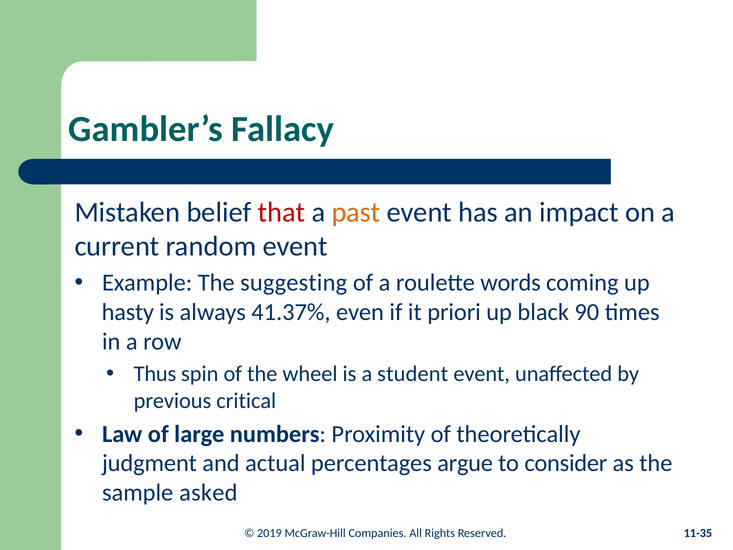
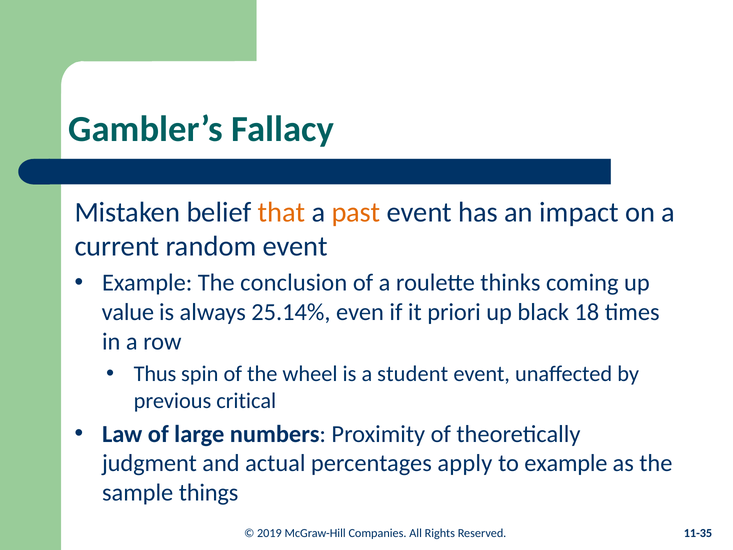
that colour: red -> orange (281, 212)
suggesting: suggesting -> conclusion (294, 283)
words: words -> thinks (510, 283)
hasty: hasty -> value (128, 312)
41.37%: 41.37% -> 25.14% (291, 312)
90: 90 -> 18 (587, 312)
argue: argue -> apply (465, 463)
to consider: consider -> example (566, 463)
asked: asked -> things (209, 492)
